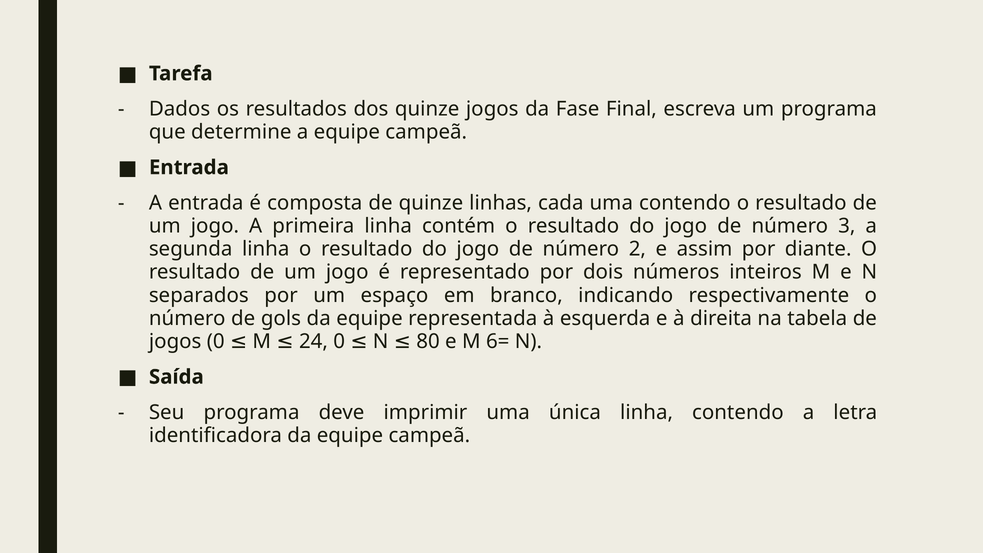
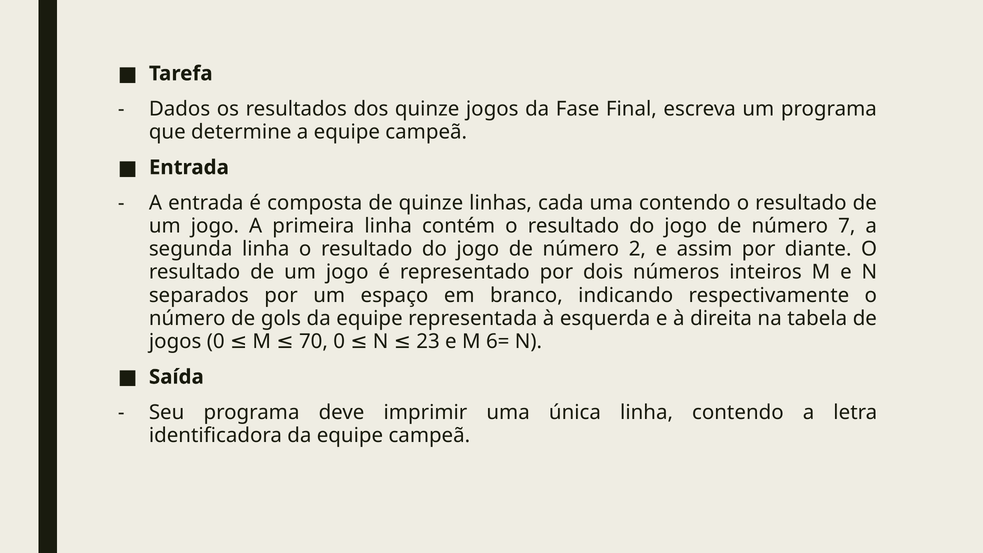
3: 3 -> 7 (847, 226)
24: 24 -> 70 (313, 341)
80: 80 -> 23 (428, 341)
